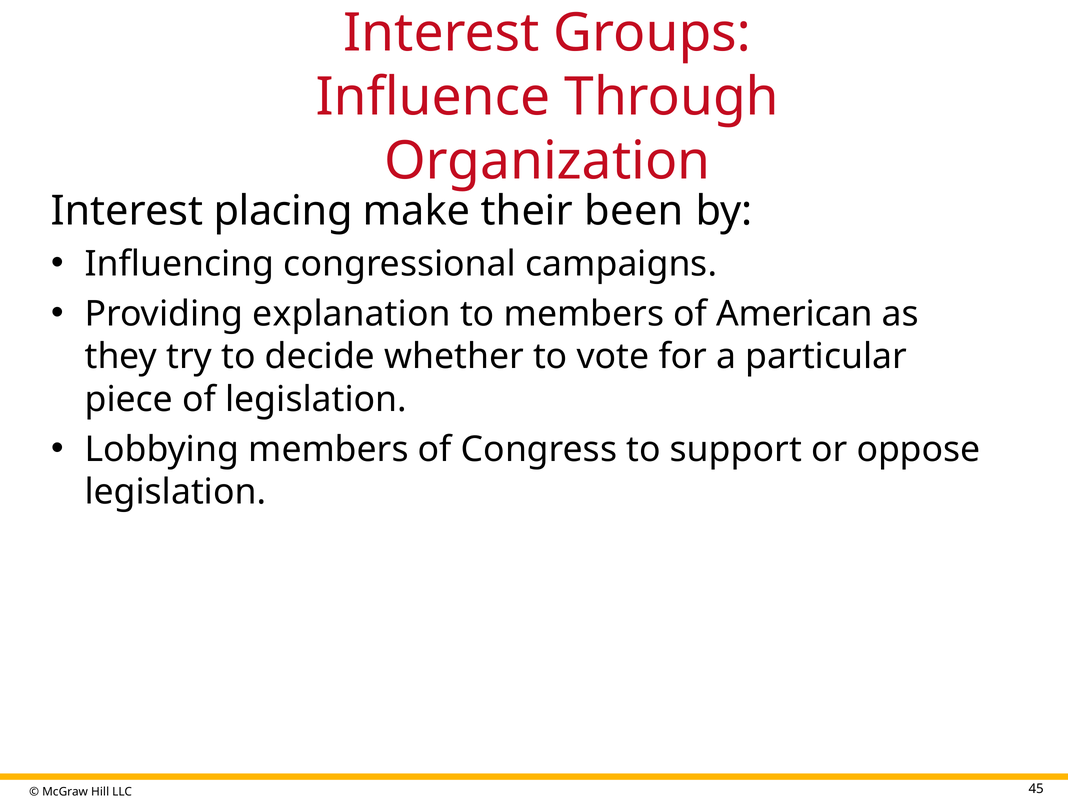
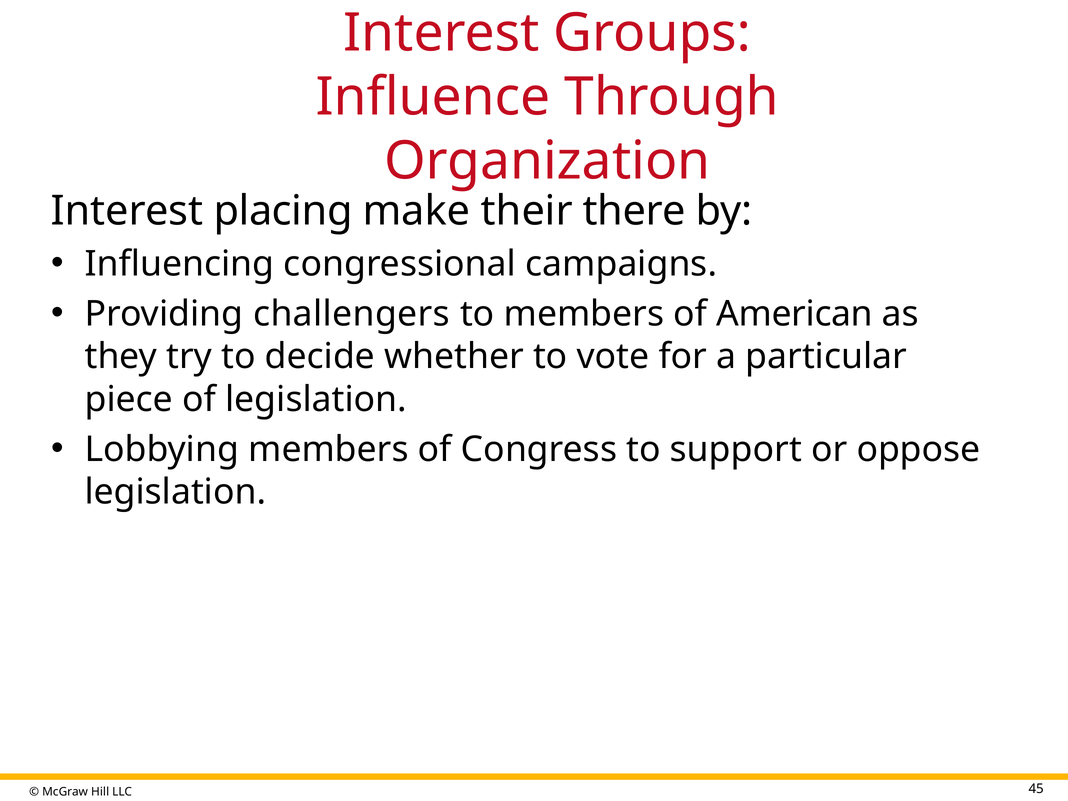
been: been -> there (634, 211)
explanation: explanation -> challengers (351, 314)
